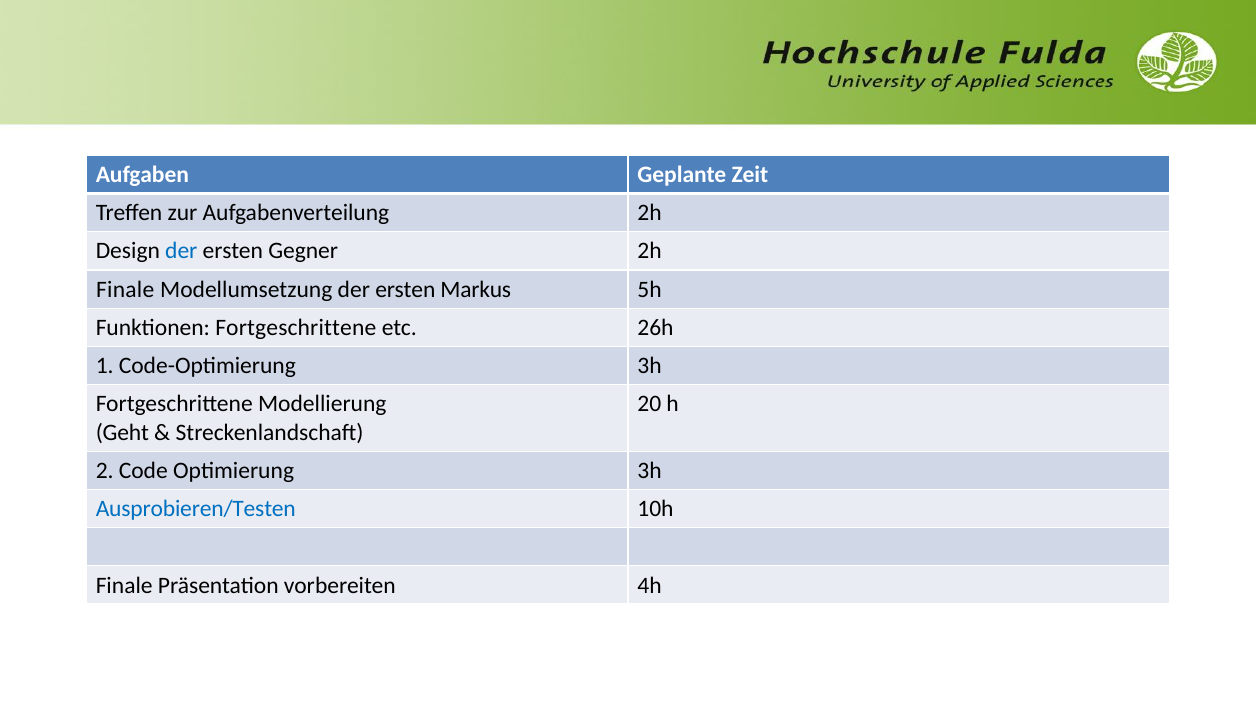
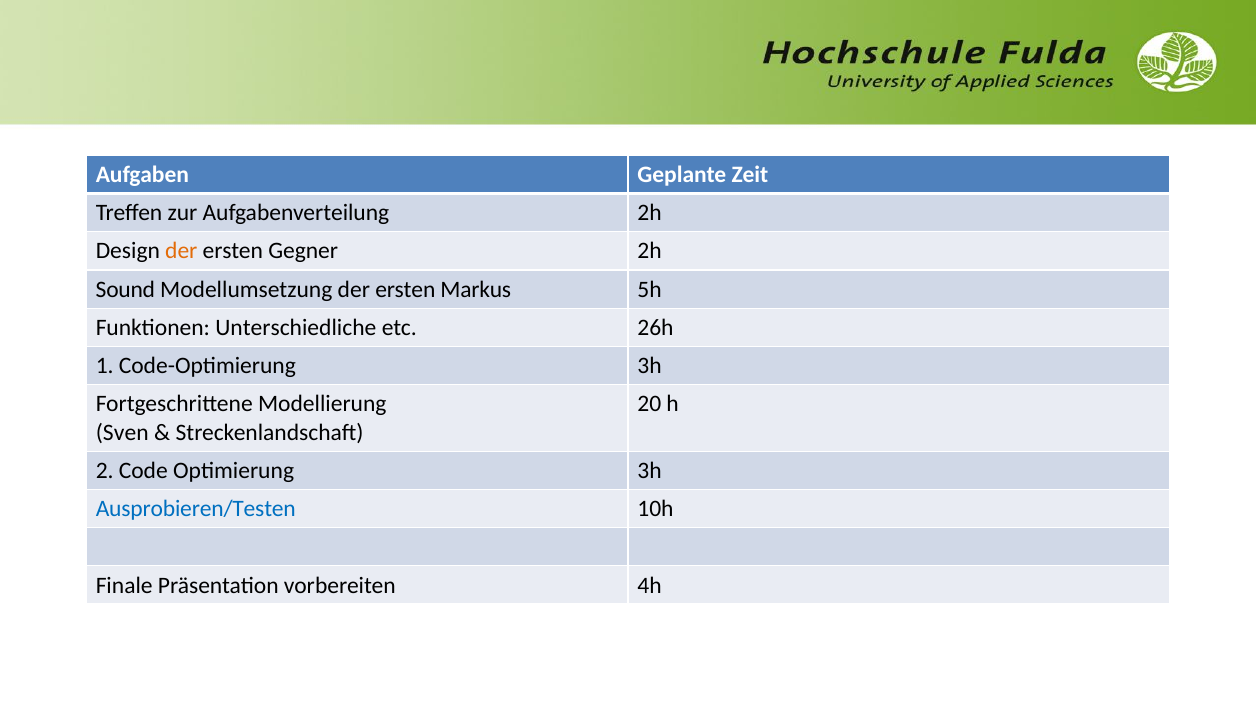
der colour: blue -> orange (181, 251)
Finale: Finale -> Sound (125, 290)
Funktionen Fortgeschrittene: Fortgeschrittene -> Unterschiedliche (296, 328)
Geht: Geht -> Sven (122, 433)
